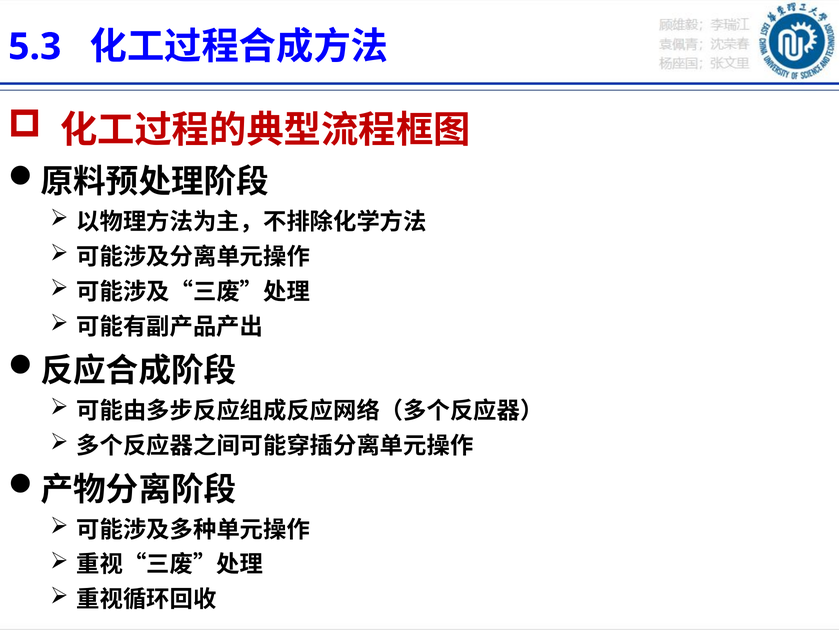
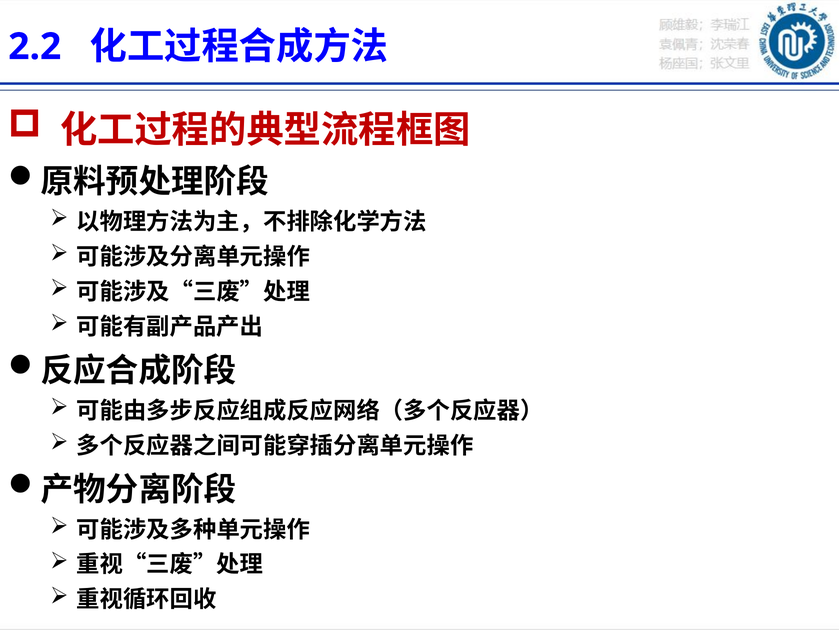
5.3: 5.3 -> 2.2 (35, 47)
